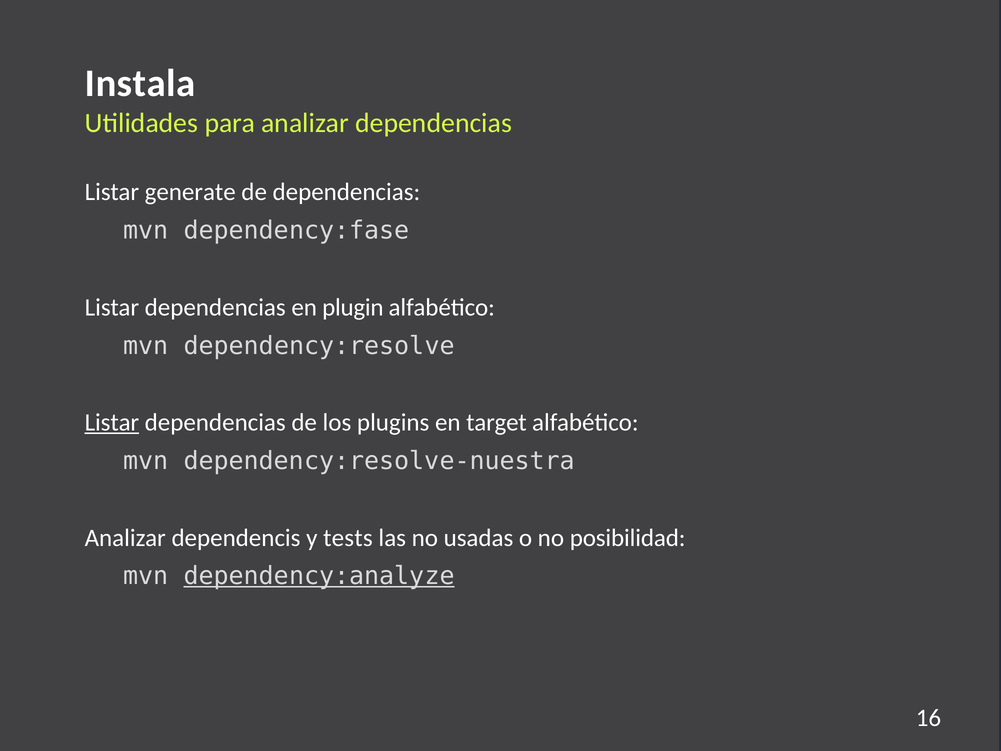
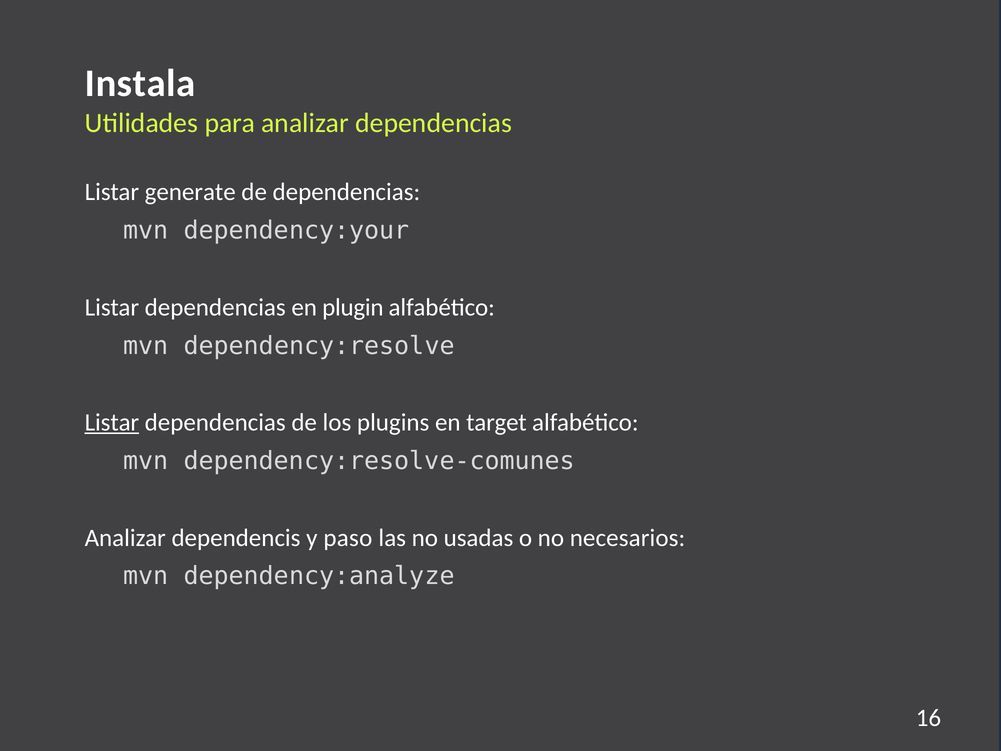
dependency:fase: dependency:fase -> dependency:your (297, 230)
dependency:resolve-nuestra: dependency:resolve-nuestra -> dependency:resolve-comunes (379, 461)
tests: tests -> paso (348, 538)
posibilidad: posibilidad -> necesarios (628, 538)
dependency:analyze underline: present -> none (319, 576)
